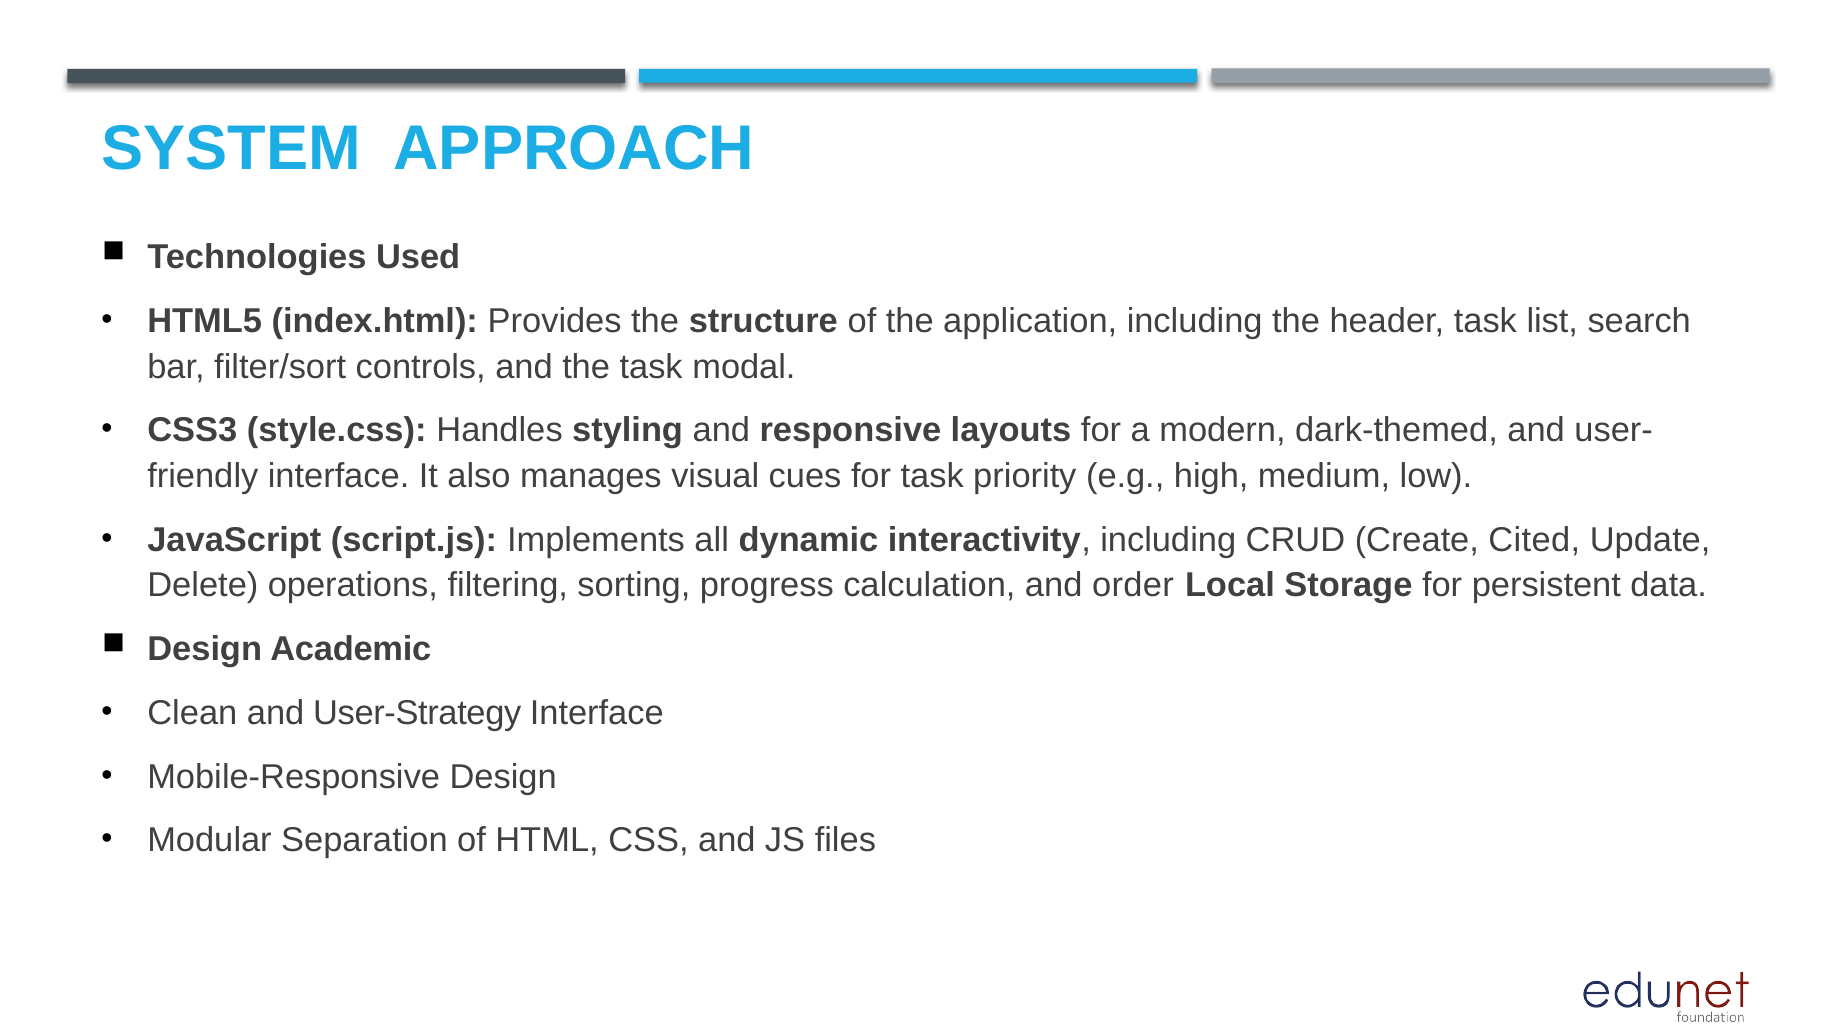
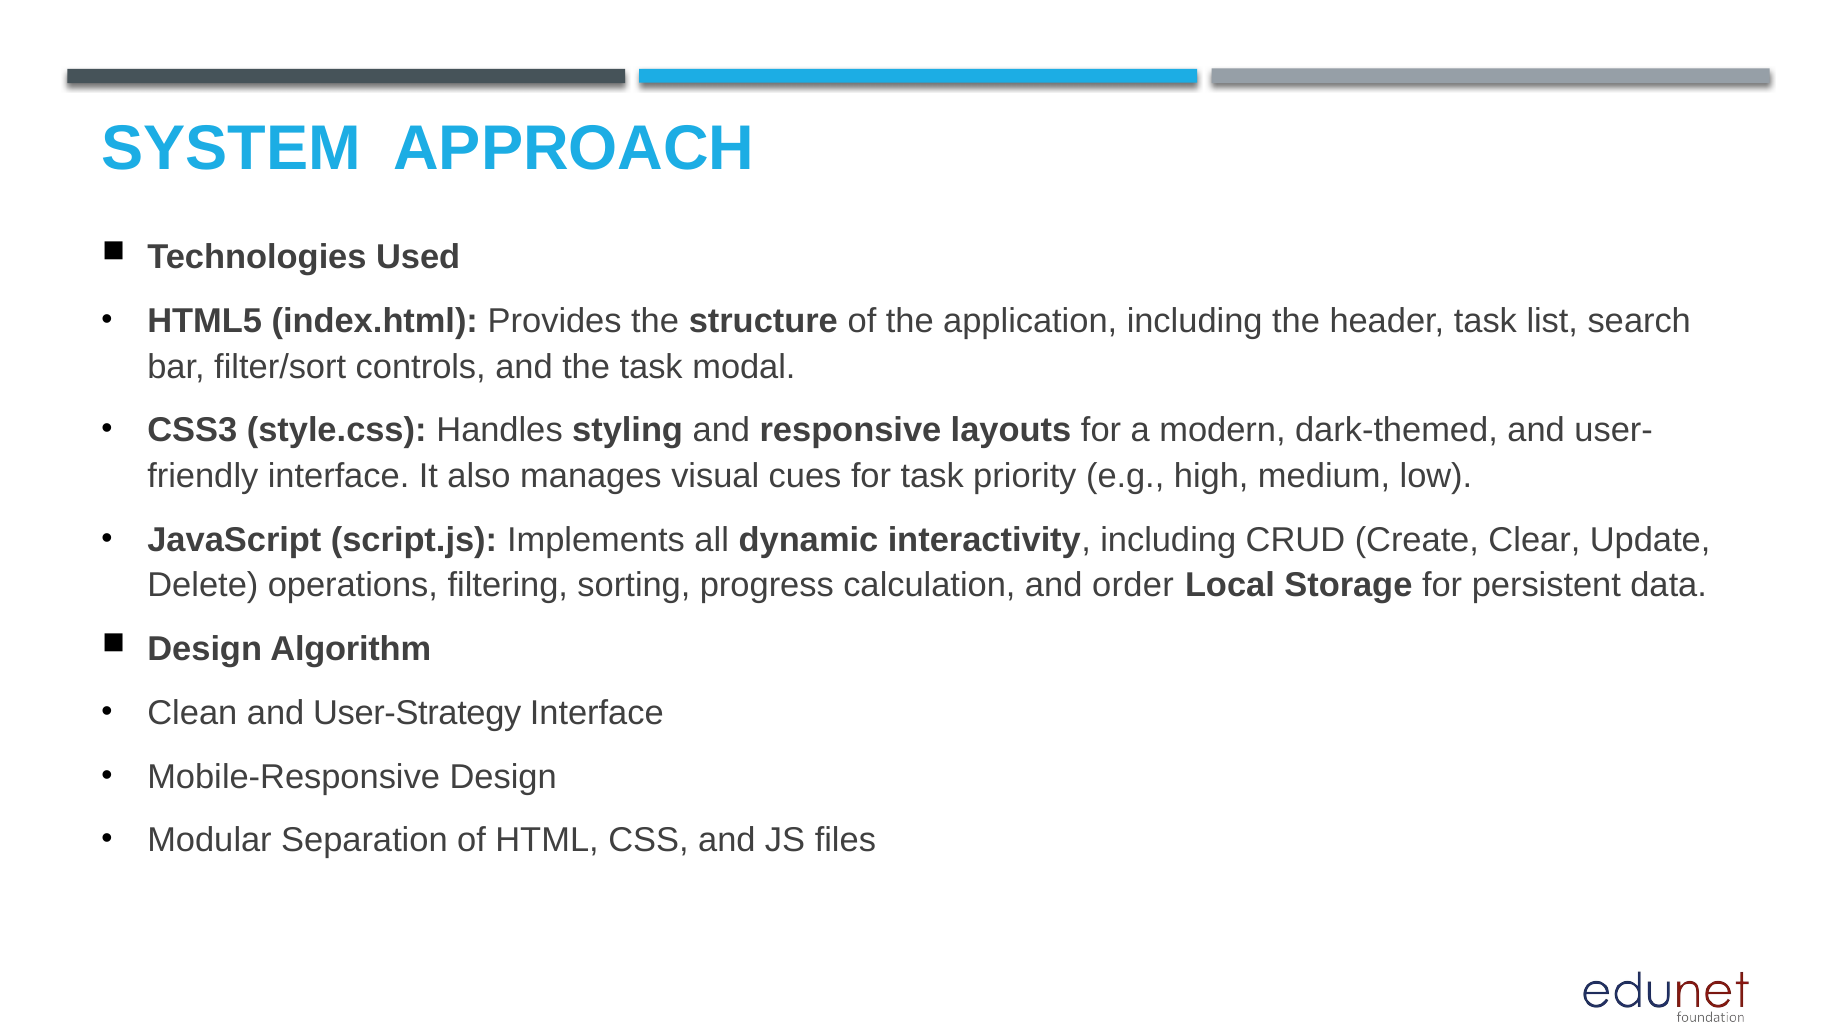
Cited: Cited -> Clear (1534, 540)
Academic: Academic -> Algorithm (351, 649)
